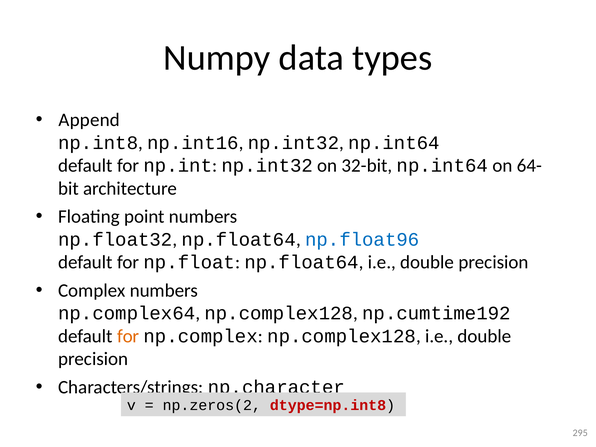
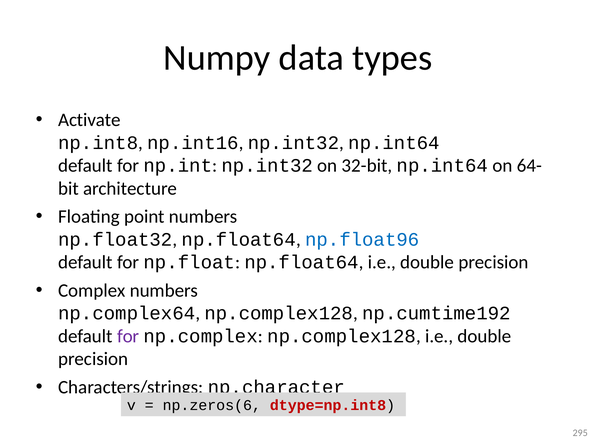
Append: Append -> Activate (89, 120)
for colour: orange -> purple (128, 336)
np.zeros(2: np.zeros(2 -> np.zeros(6 (212, 405)
